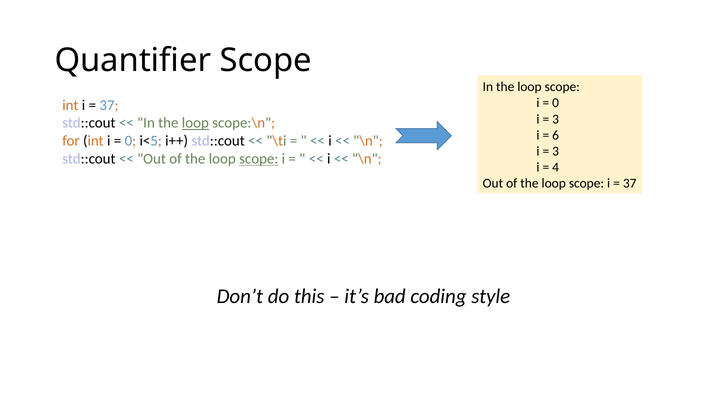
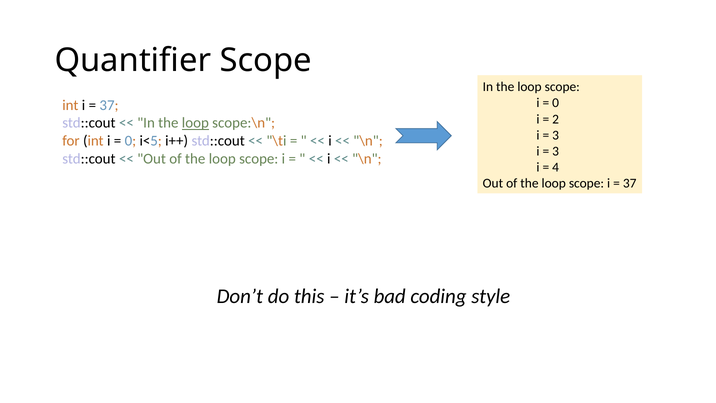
3: 3 -> 2 (556, 119)
6: 6 -> 3 (556, 135)
scope underline: present -> none (259, 159)
